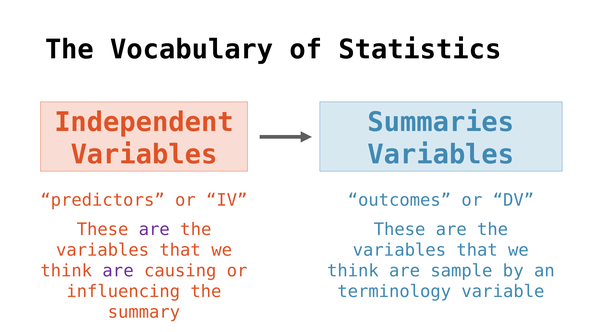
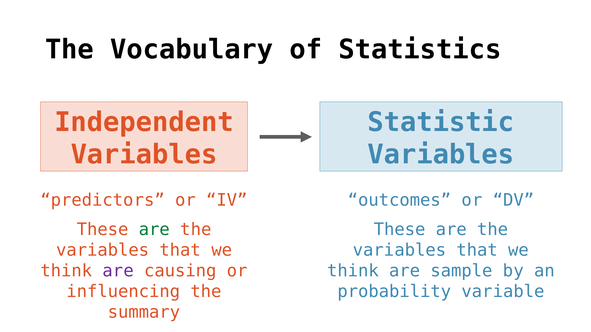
Summaries: Summaries -> Statistic (441, 122)
are colour: purple -> green (154, 230)
terminology: terminology -> probability (394, 292)
